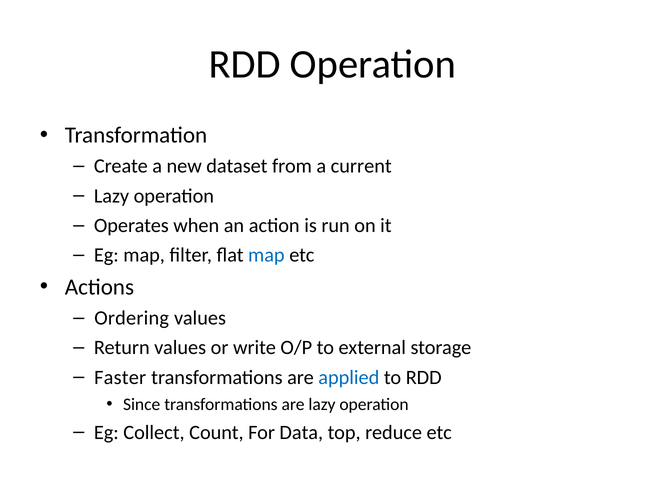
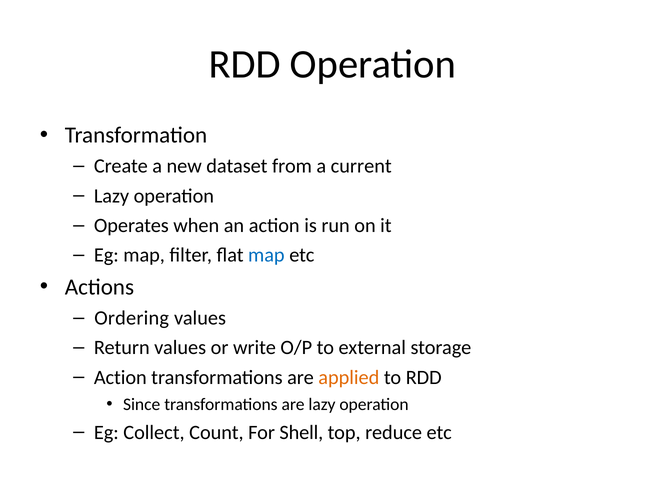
Faster: Faster -> Action (120, 377)
applied colour: blue -> orange (349, 377)
Data: Data -> Shell (301, 432)
